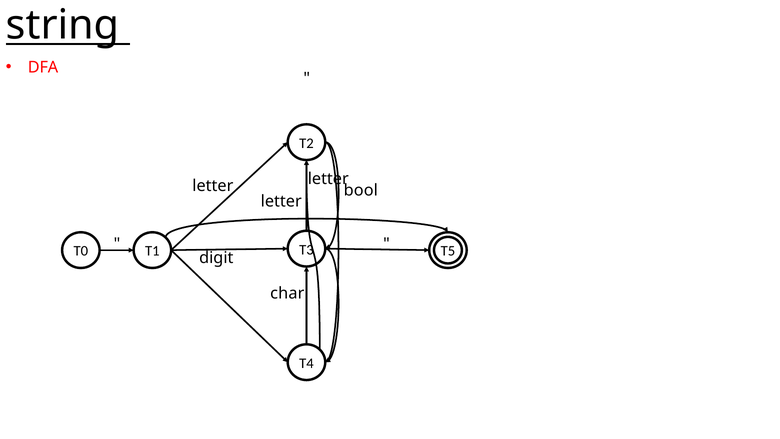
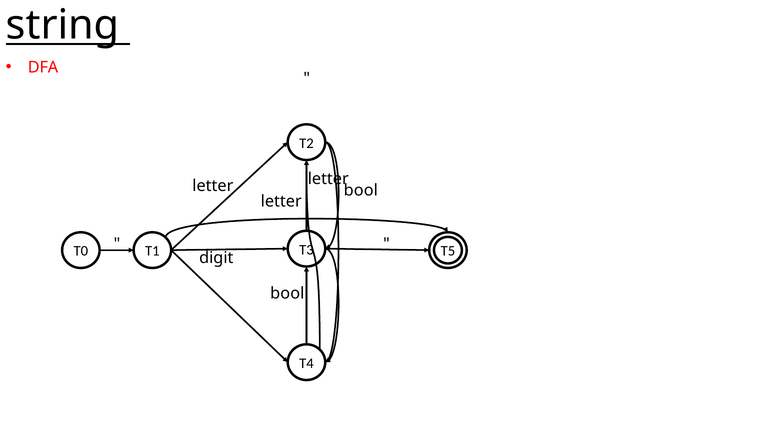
char: char -> bool (287, 293)
